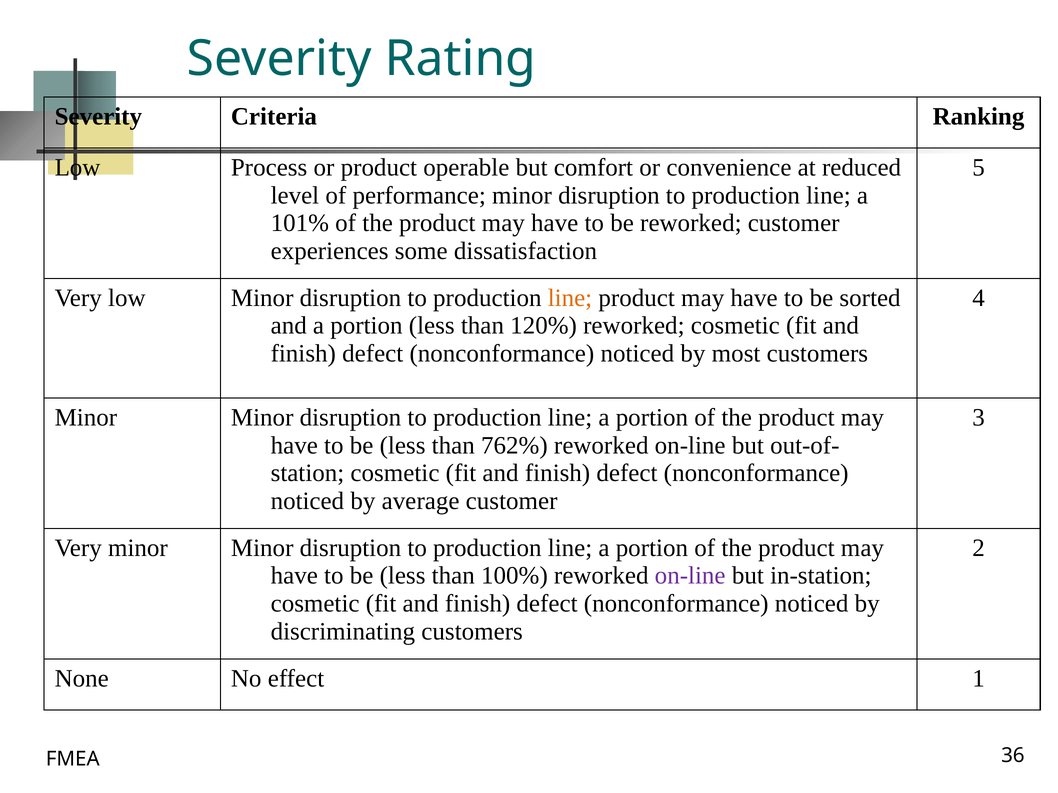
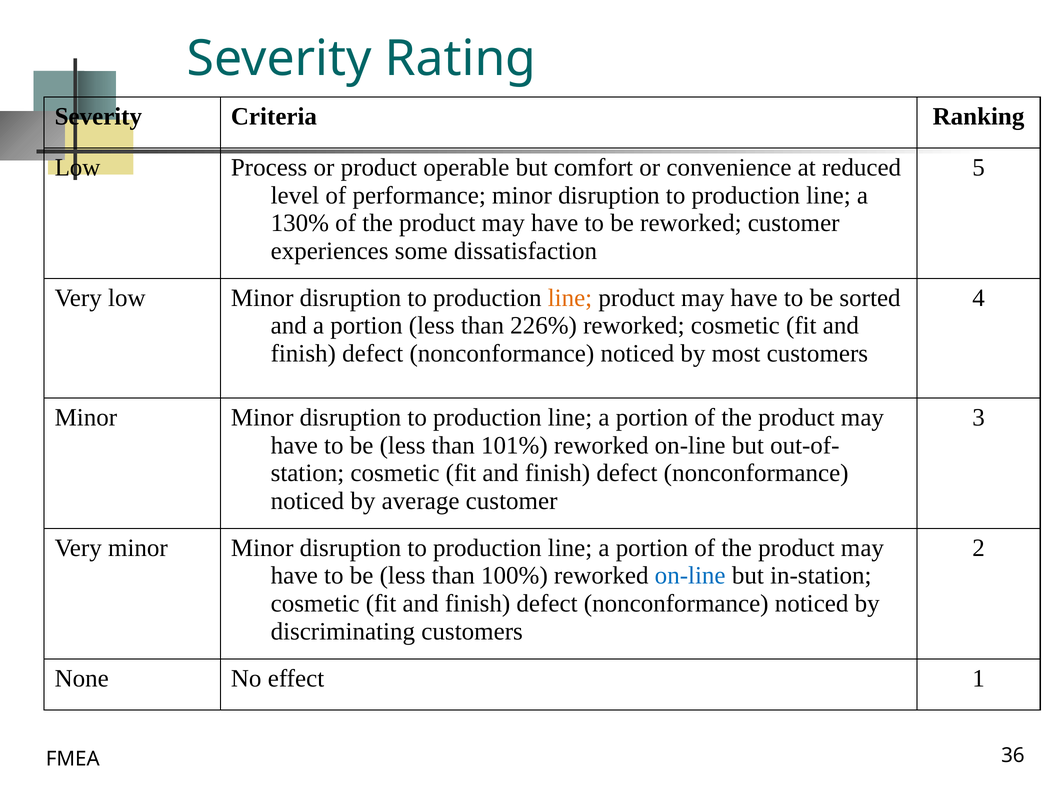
101%: 101% -> 130% (300, 223)
120%: 120% -> 226% (544, 326)
762%: 762% -> 101% (514, 446)
on-line colour: purple -> blue (690, 576)
